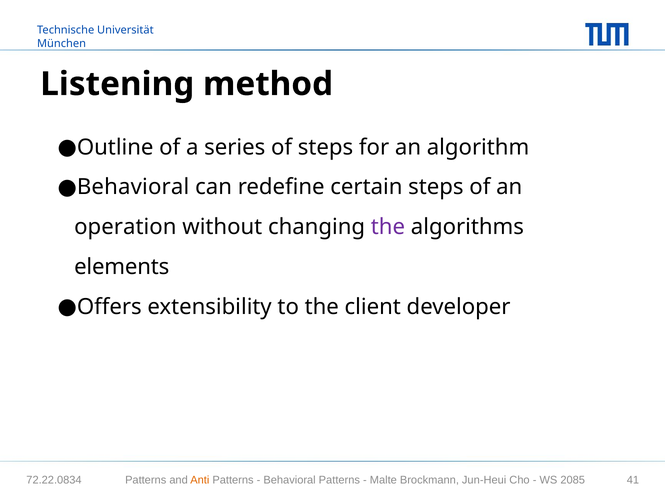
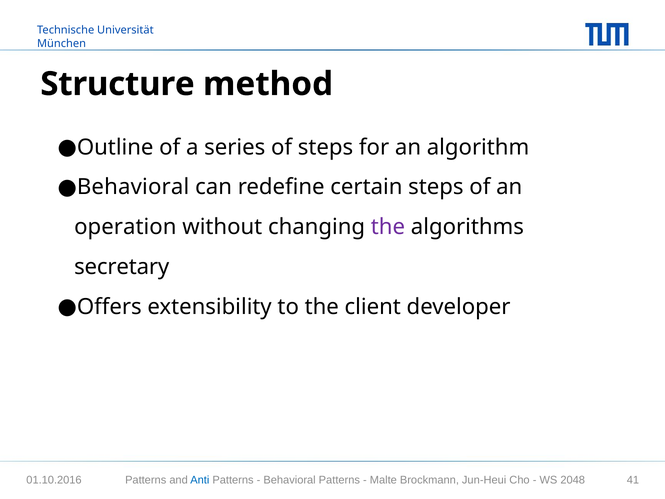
Listening: Listening -> Structure (117, 84)
elements: elements -> secretary (122, 267)
72.22.0834: 72.22.0834 -> 01.10.2016 (54, 480)
Anti colour: orange -> blue (200, 480)
2085: 2085 -> 2048 (573, 480)
